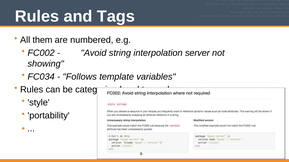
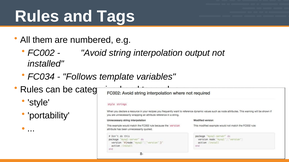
server: server -> output (197, 53)
showing: showing -> installed (46, 64)
